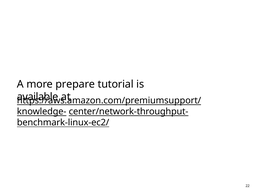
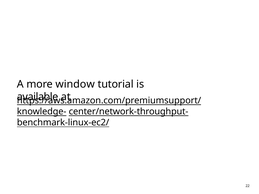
prepare: prepare -> window (75, 84)
